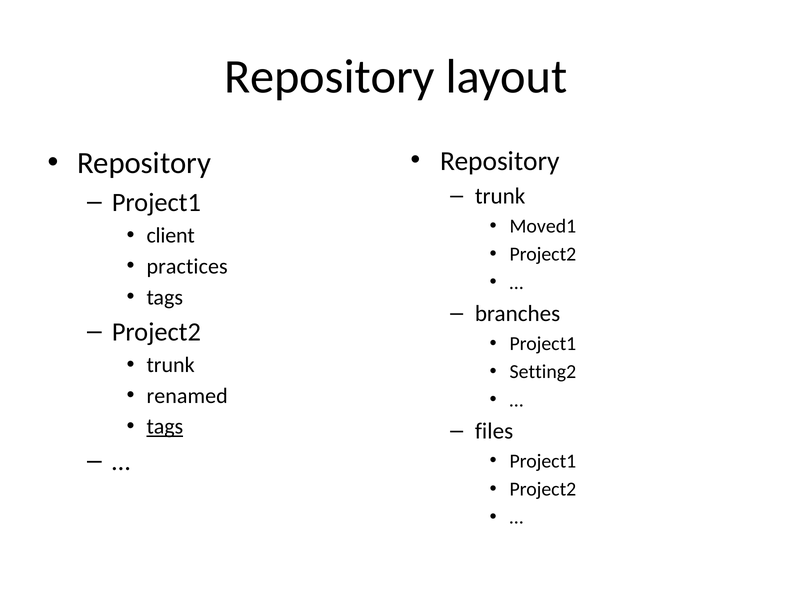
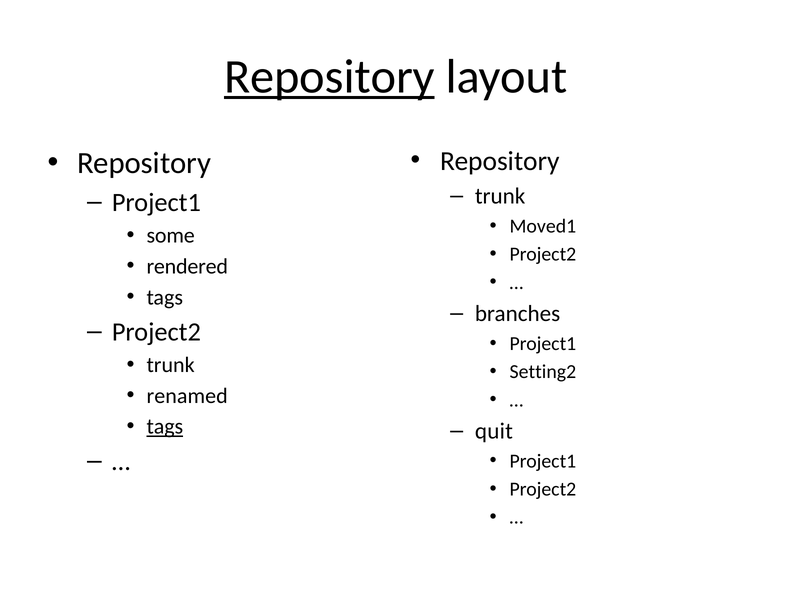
Repository underline: none -> present (329, 77)
client: client -> some (171, 236)
practices: practices -> rendered (187, 266)
files: files -> quit (494, 431)
